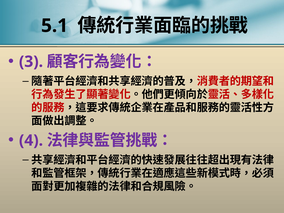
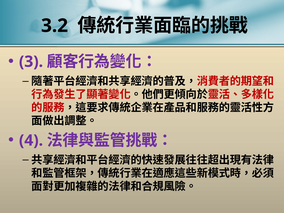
5.1: 5.1 -> 3.2 (55, 26)
